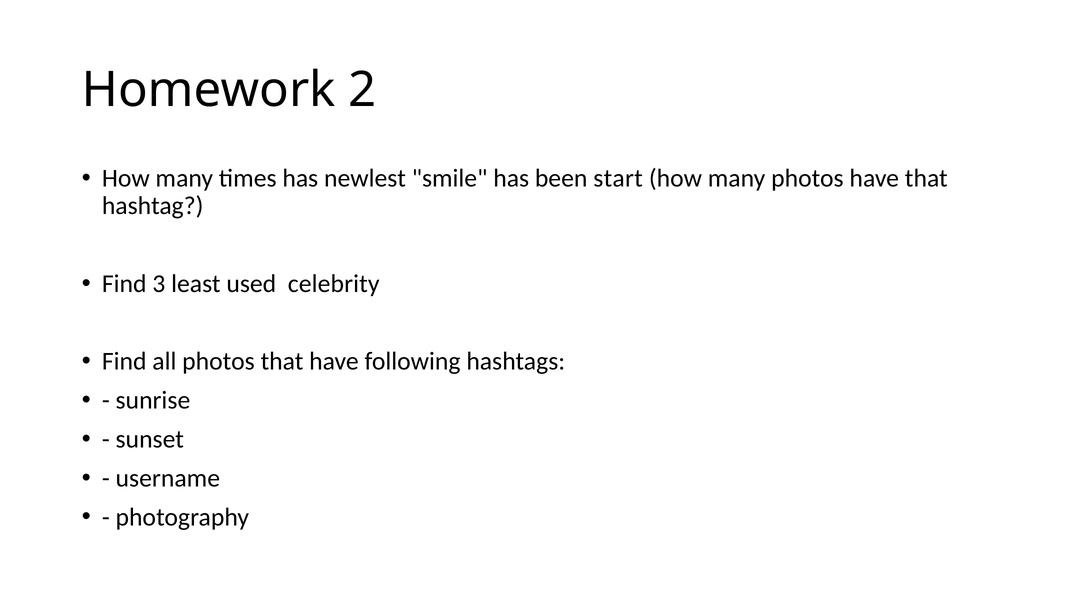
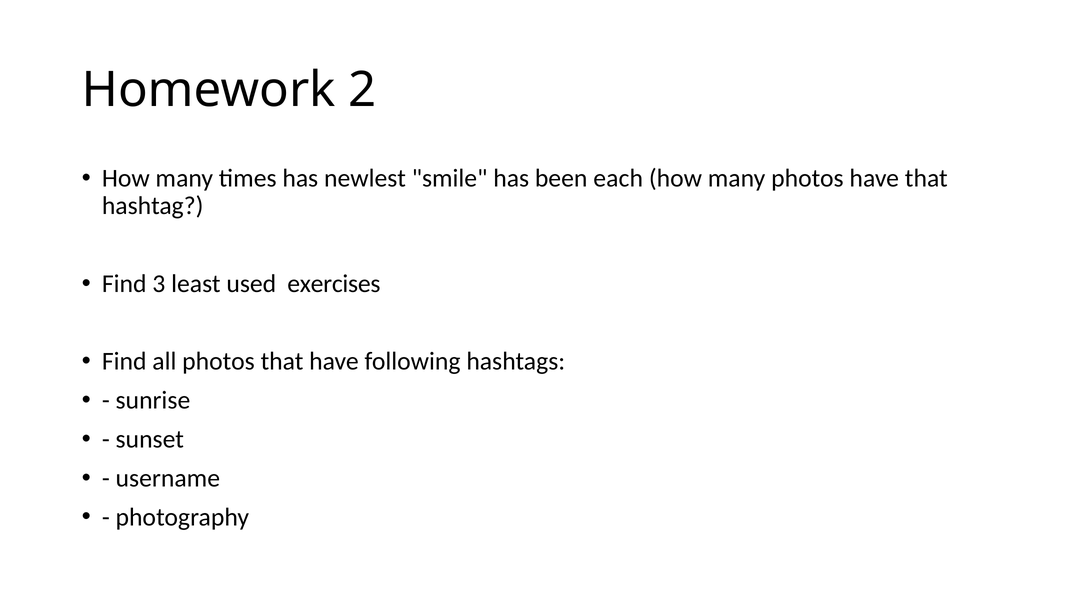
start: start -> each (618, 178)
celebrity: celebrity -> exercises (334, 284)
